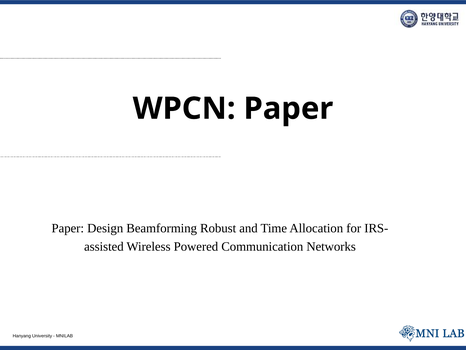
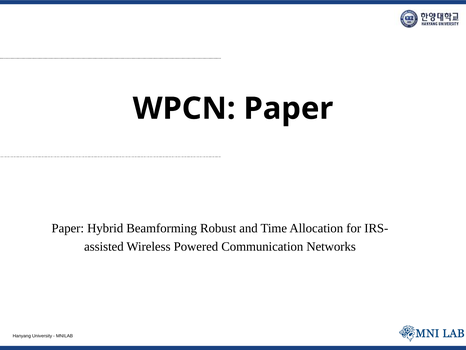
Design: Design -> Hybrid (105, 228)
